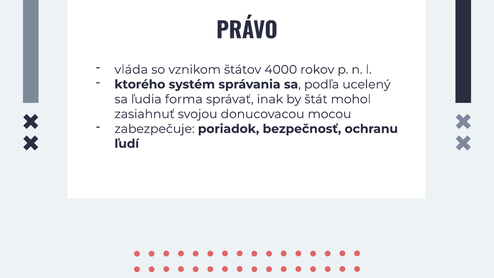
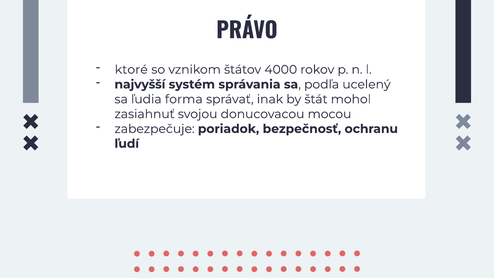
vláda: vláda -> ktoré (131, 70)
ktorého: ktorého -> najvyšší (140, 84)
